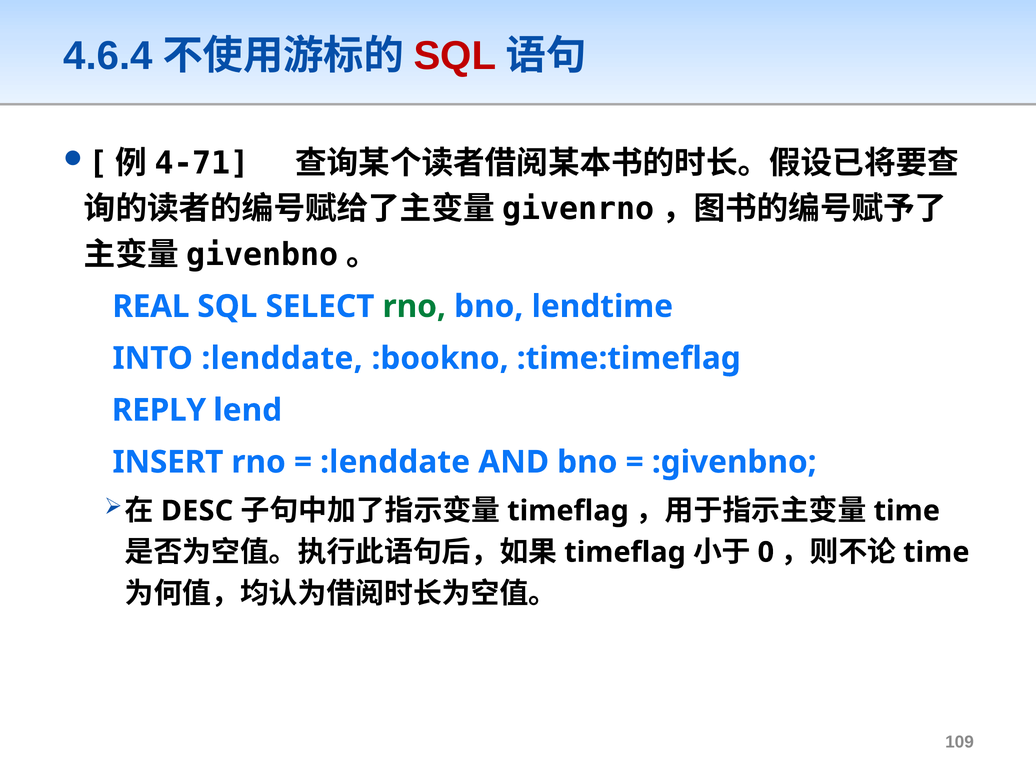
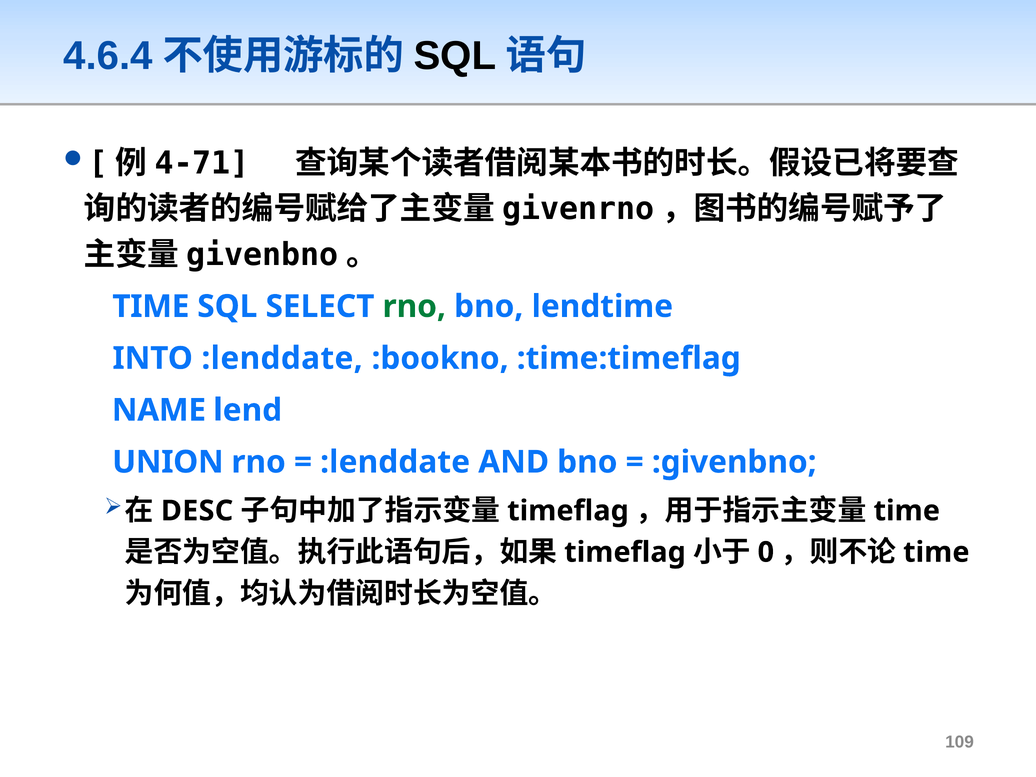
SQL colour: red -> black (455, 56)
REAL: REAL -> TIME (151, 306)
REPLY: REPLY -> NAME (159, 410)
INSERT: INSERT -> UNION (168, 462)
